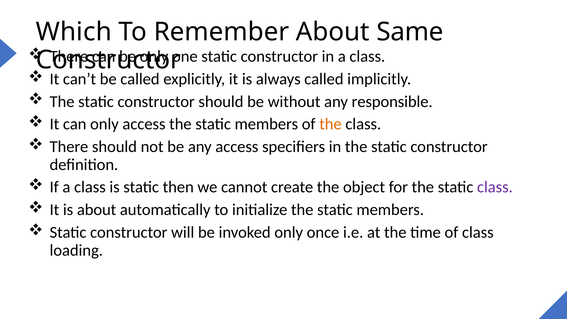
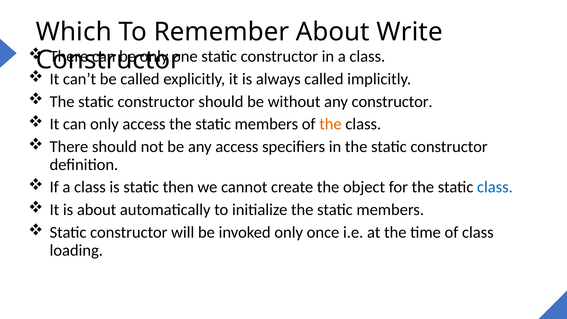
Same: Same -> Write (410, 32)
any responsible: responsible -> constructor (392, 102)
class colour: purple -> blue (495, 187)
